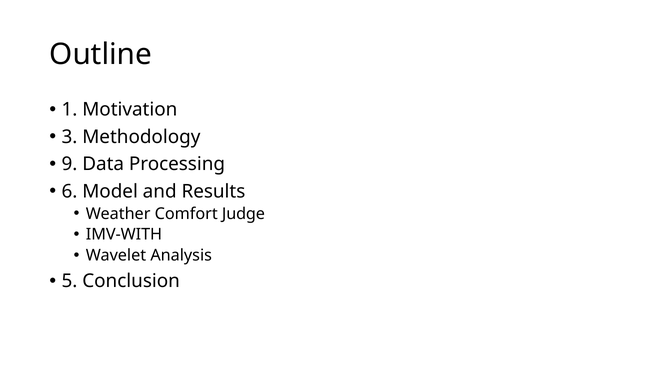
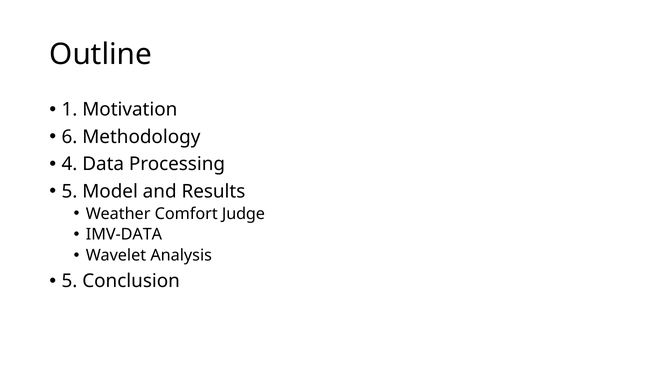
3: 3 -> 6 (69, 137)
9: 9 -> 4 (69, 164)
6: 6 -> 5 (69, 191)
IMV-WITH: IMV-WITH -> IMV-DATA (124, 234)
